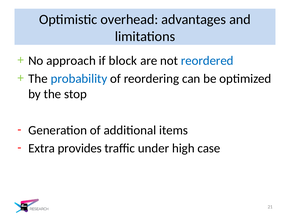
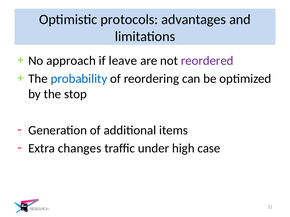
overhead: overhead -> protocols (129, 20)
block: block -> leave (123, 61)
reordered colour: blue -> purple (207, 61)
provides: provides -> changes (80, 149)
